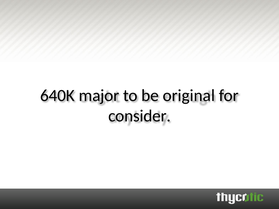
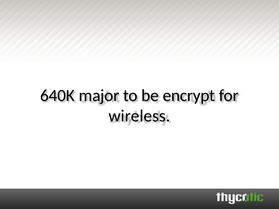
original: original -> encrypt (189, 96)
consider: consider -> wireless (139, 116)
